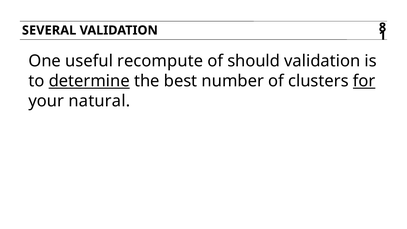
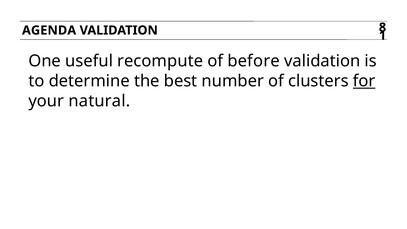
SEVERAL: SEVERAL -> AGENDA (49, 30)
should: should -> before (254, 61)
determine underline: present -> none (89, 81)
